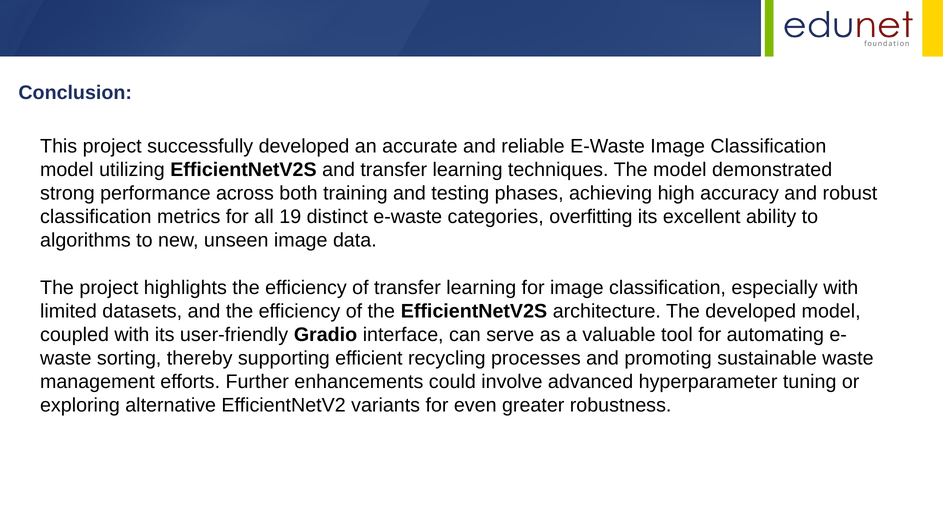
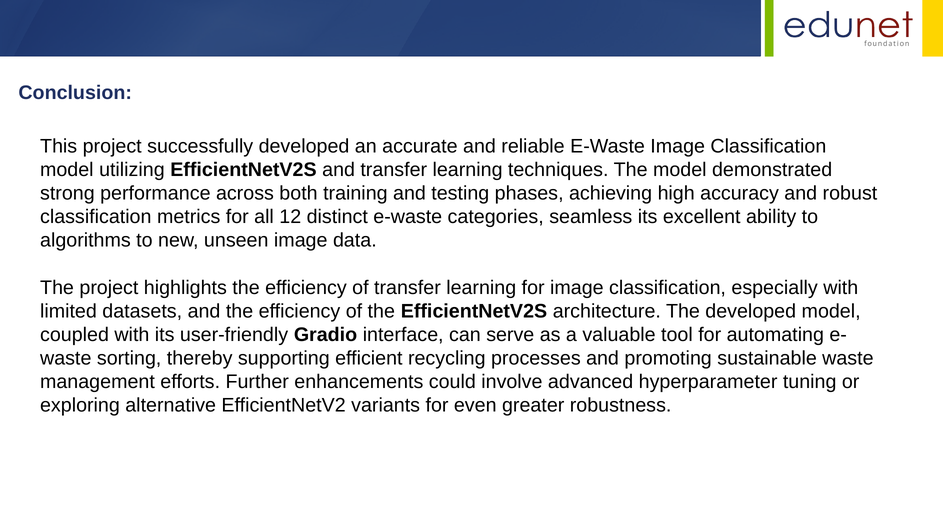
19: 19 -> 12 (290, 217)
overfitting: overfitting -> seamless (591, 217)
